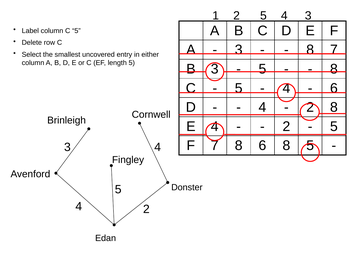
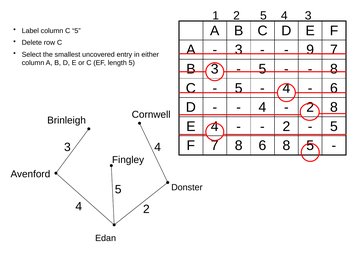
8: 8 -> 9 (310, 50)
